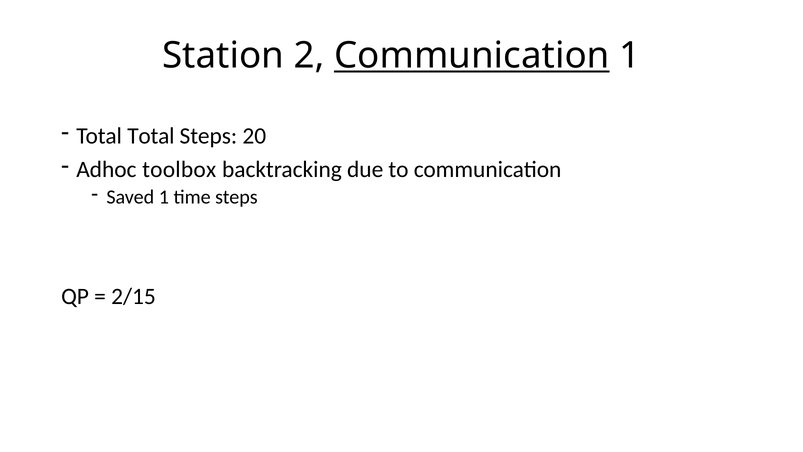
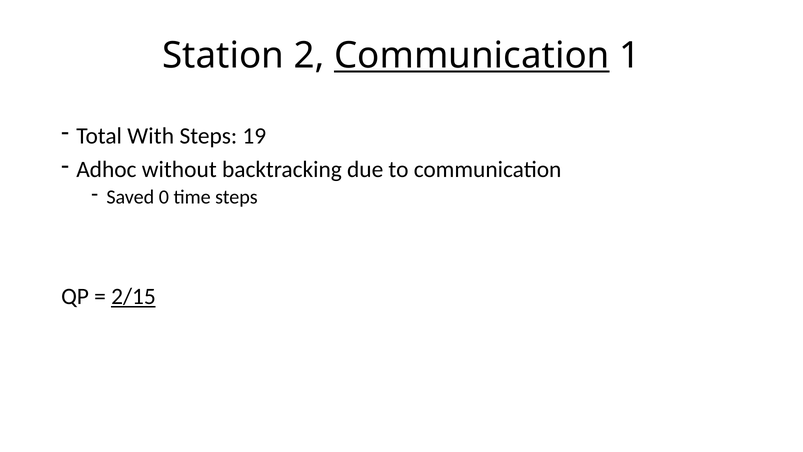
Total Total: Total -> With (151, 136)
20: 20 -> 19 (254, 136)
toolbox: toolbox -> without (179, 169)
Saved 1: 1 -> 0 (164, 197)
2/15 underline: none -> present (133, 296)
